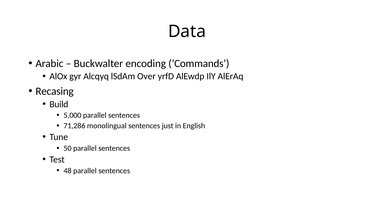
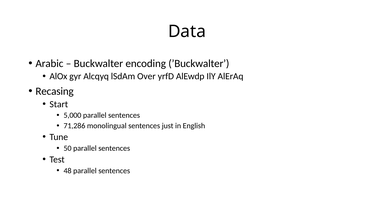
’Commands: ’Commands -> ’Buckwalter (199, 63)
Build: Build -> Start (59, 104)
